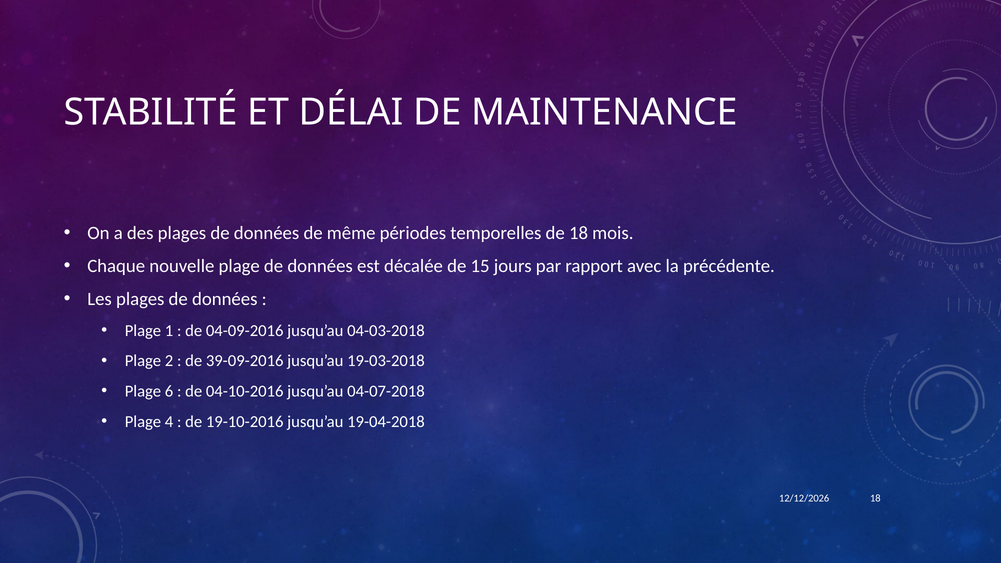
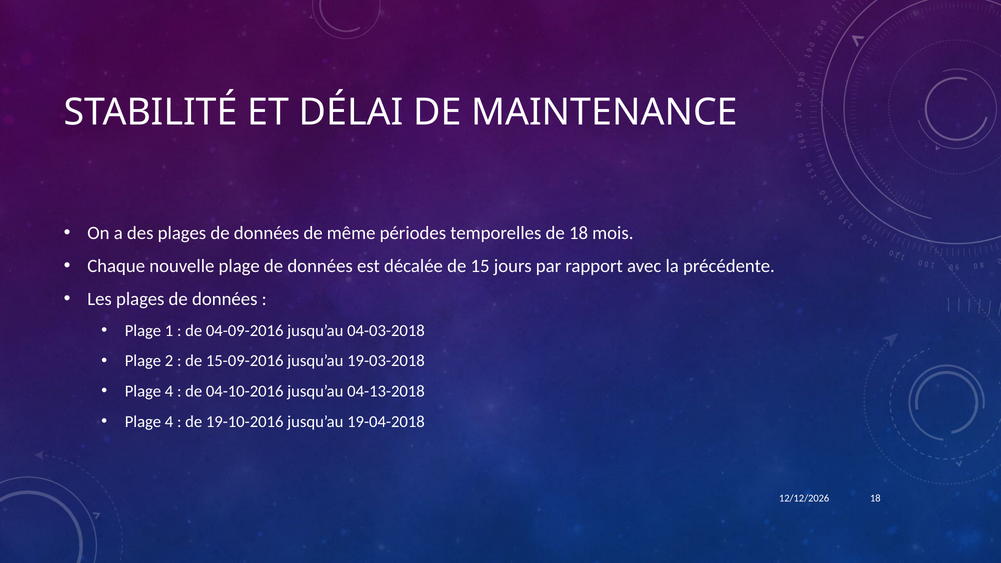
39-09-2016: 39-09-2016 -> 15-09-2016 (245, 361)
6: 6 -> 4 (169, 391)
04-07-2018: 04-07-2018 -> 04-13-2018 (386, 391)
